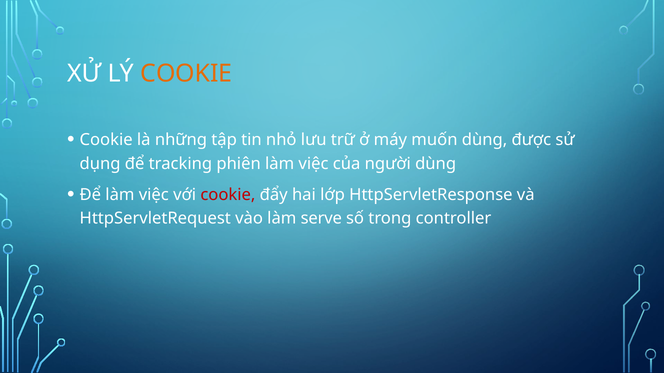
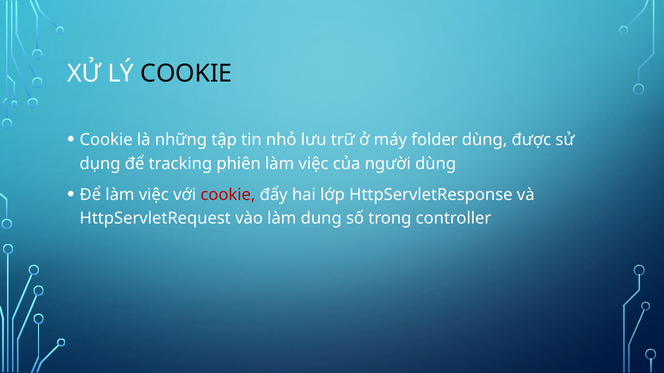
COOKIE colour: orange -> black (186, 74)
muốn: muốn -> folder (434, 140)
serve: serve -> dung (321, 219)
